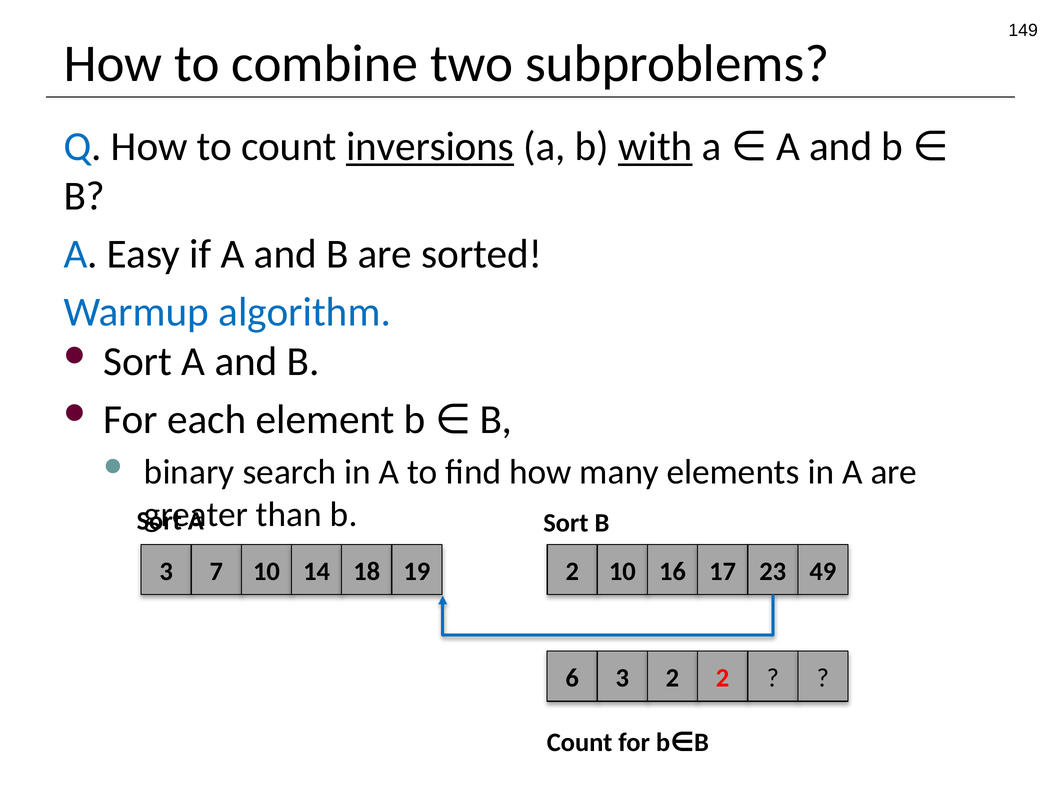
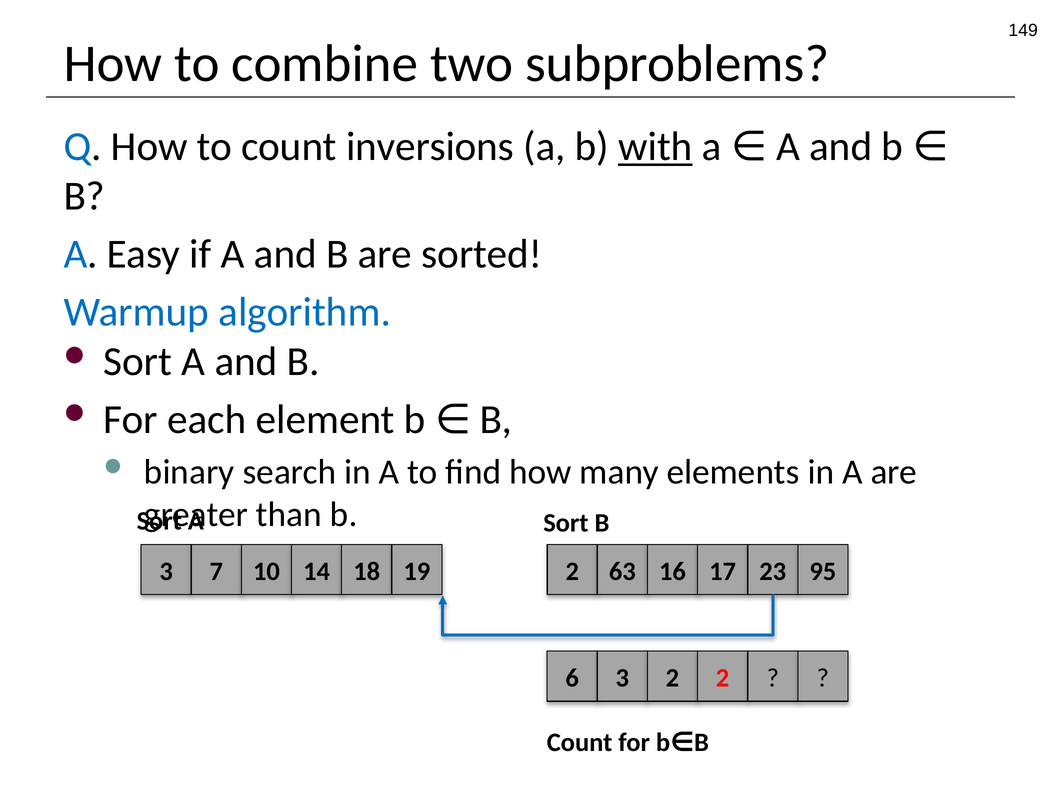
inversions underline: present -> none (430, 147)
2 10: 10 -> 63 (622, 571)
49: 49 -> 95 (823, 571)
